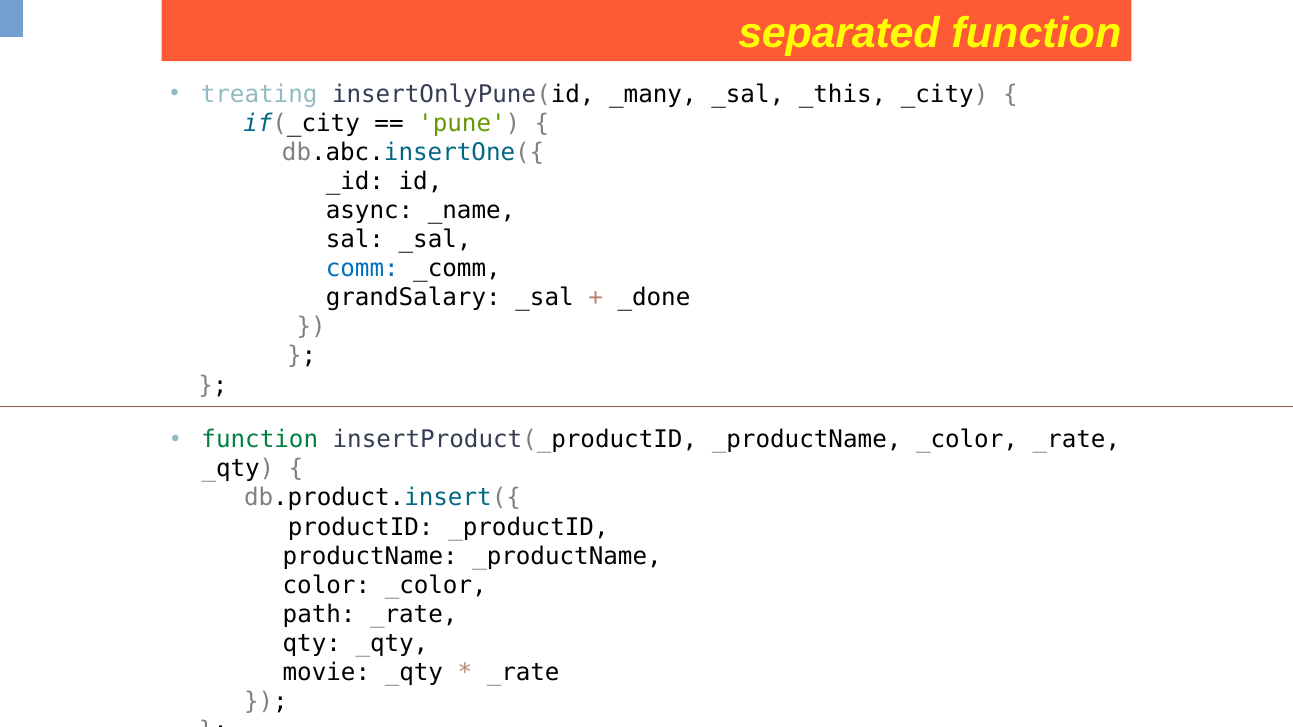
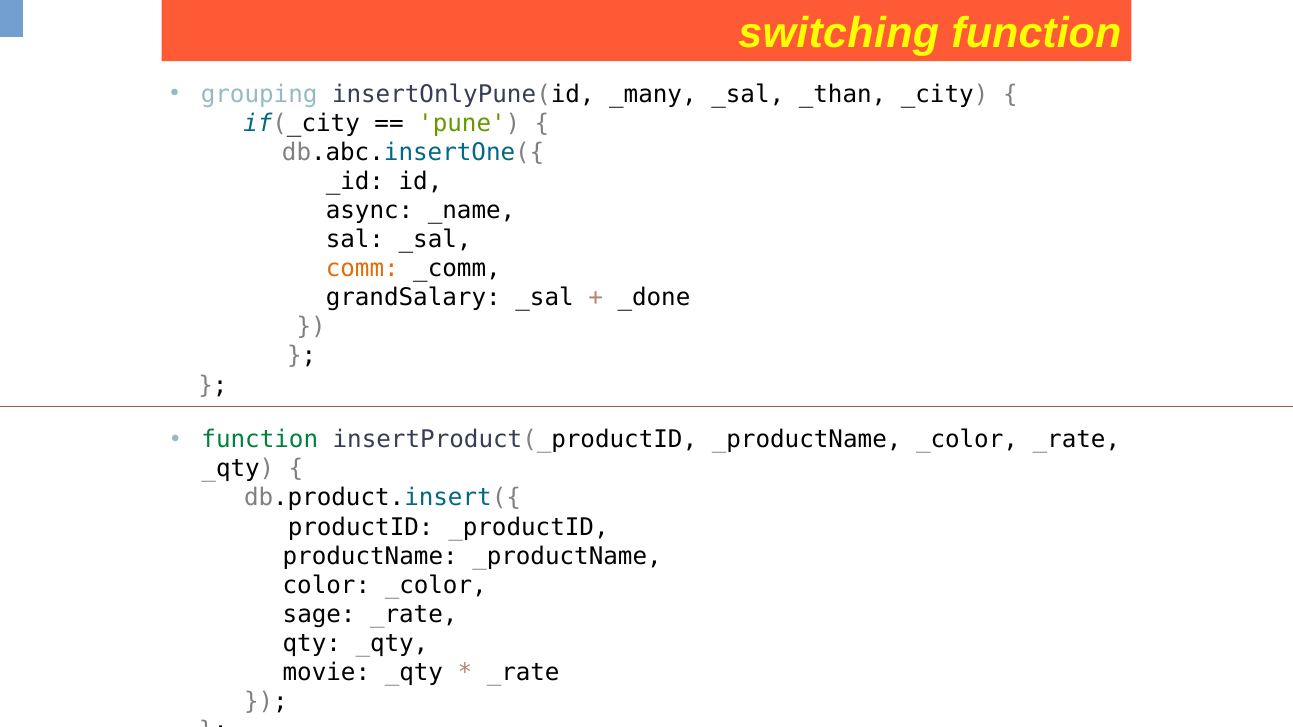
separated: separated -> switching (839, 34)
treating: treating -> grouping (259, 94)
_this: _this -> _than (843, 94)
comm colour: blue -> orange (362, 269)
path: path -> sage (319, 615)
